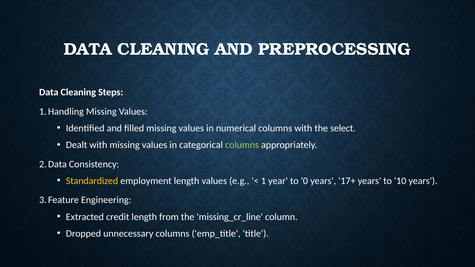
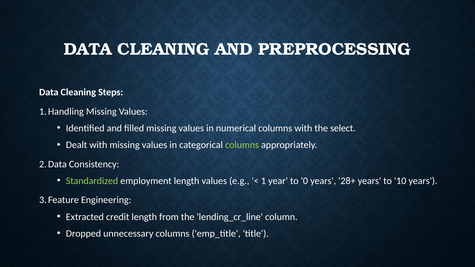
Standardized colour: yellow -> light green (92, 181)
17+: 17+ -> 28+ (347, 181)
missing_cr_line: missing_cr_line -> lending_cr_line (230, 217)
